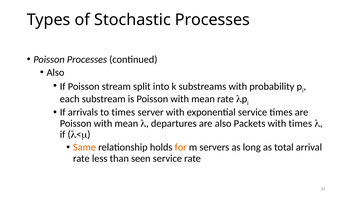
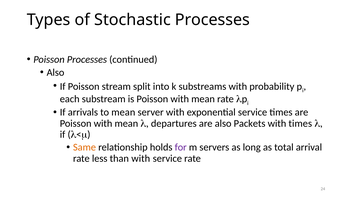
to times: times -> mean (123, 112)
for colour: orange -> purple (181, 147)
than seen: seen -> with (141, 158)
